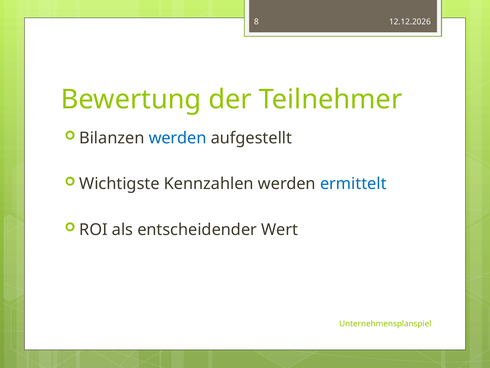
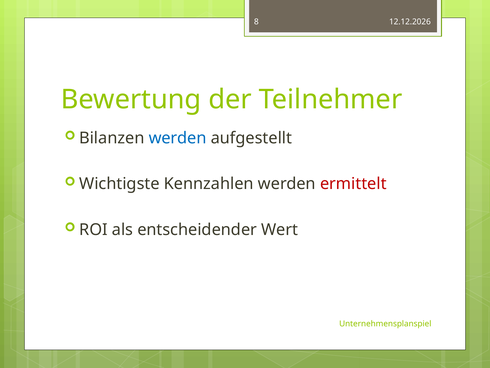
ermittelt colour: blue -> red (353, 184)
